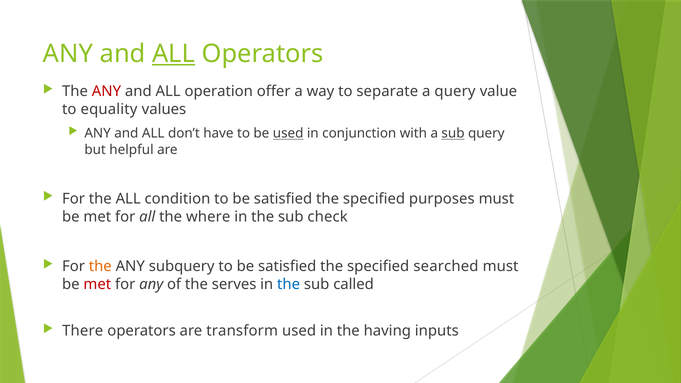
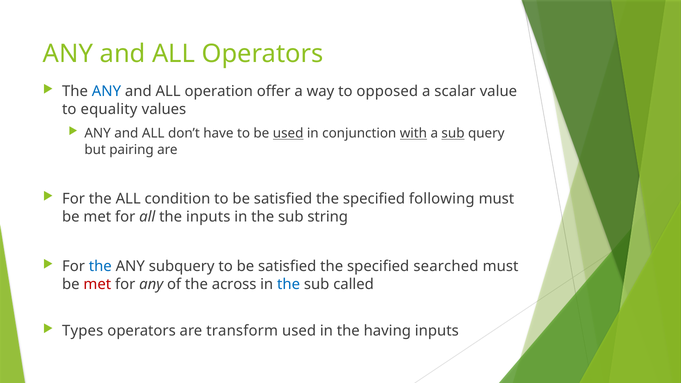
ALL underline: present -> none (174, 54)
ANY colour: red -> blue (106, 92)
separate: separate -> opposed (387, 92)
a query: query -> scalar (455, 92)
with underline: none -> present (413, 133)
helpful: helpful -> pairing (132, 150)
purposes: purposes -> following (442, 199)
the where: where -> inputs (208, 217)
check: check -> string (328, 217)
the colour: orange -> blue (100, 267)
serves: serves -> across (234, 284)
There: There -> Types (83, 331)
